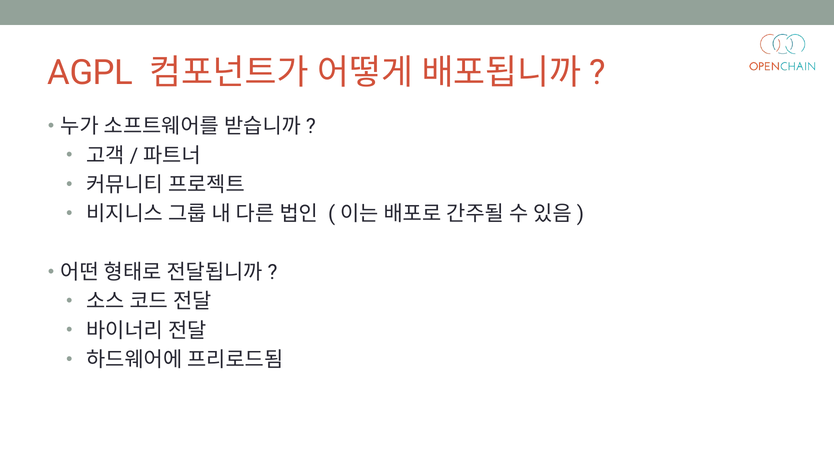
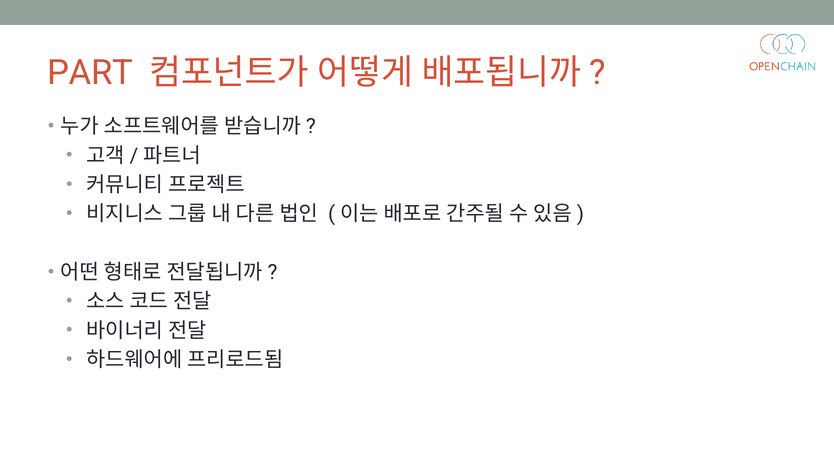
AGPL: AGPL -> PART (90, 73)
